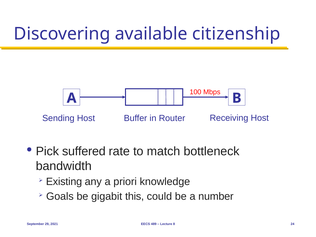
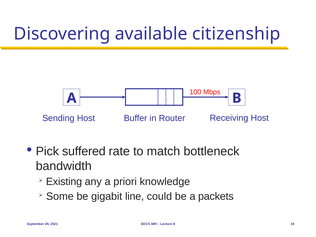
Goals: Goals -> Some (60, 196)
this: this -> line (135, 196)
number: number -> packets (216, 196)
